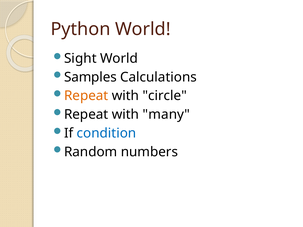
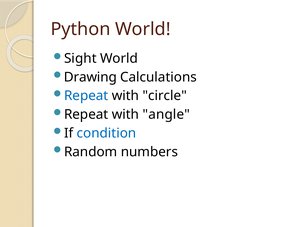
Samples: Samples -> Drawing (90, 77)
Repeat colour: orange -> blue (86, 96)
many: many -> angle (166, 115)
